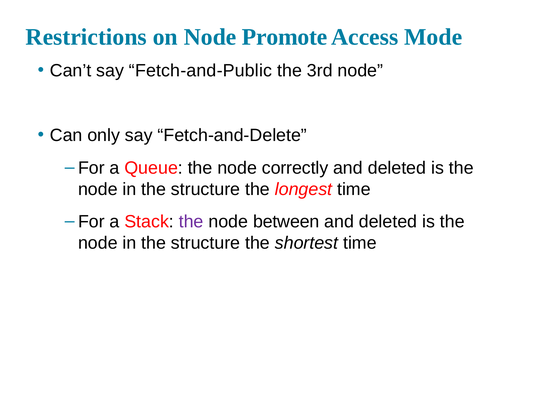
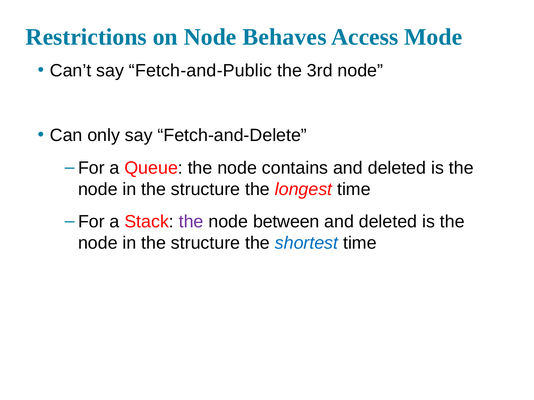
Promote: Promote -> Behaves (284, 37)
correctly: correctly -> contains (295, 168)
shortest colour: black -> blue (307, 243)
